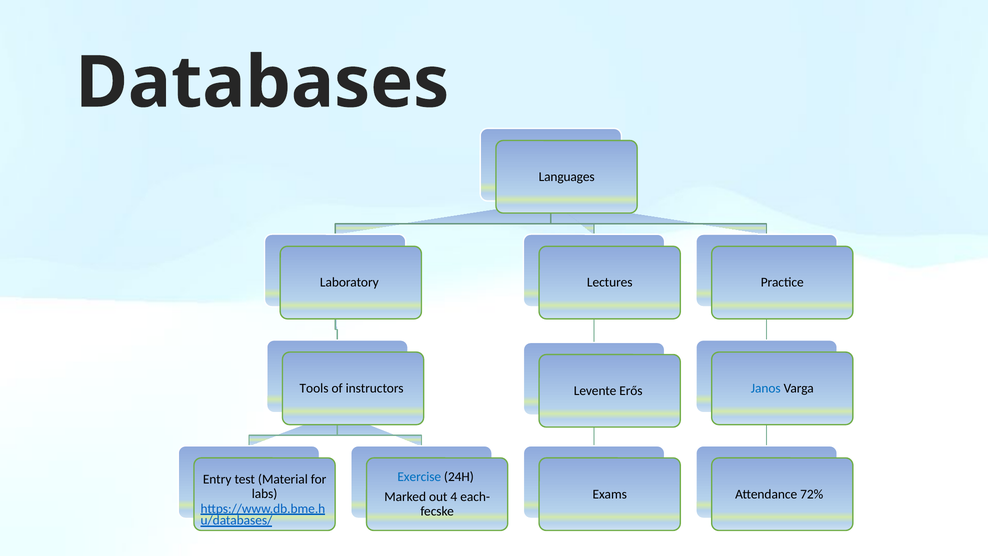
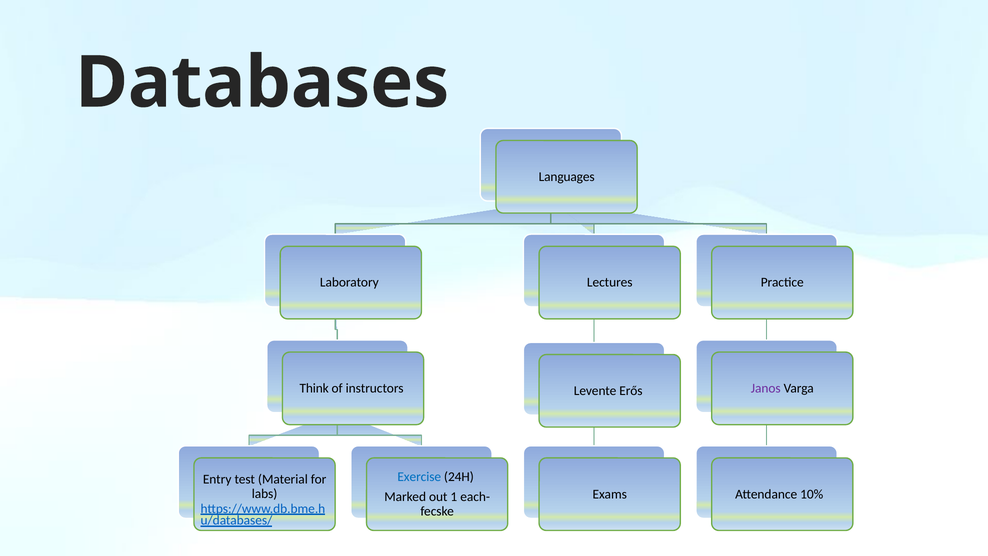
Janos colour: blue -> purple (766, 388)
Tools: Tools -> Think (314, 388)
72%: 72% -> 10% (812, 494)
4: 4 -> 1 (454, 496)
